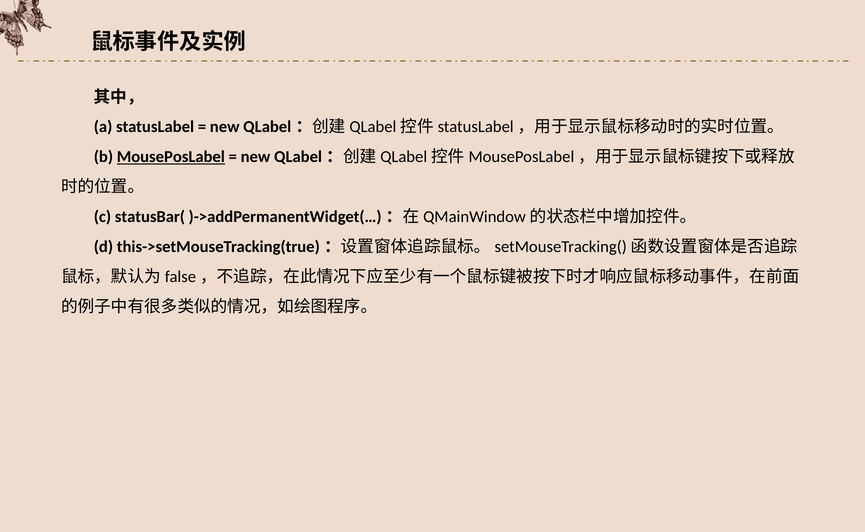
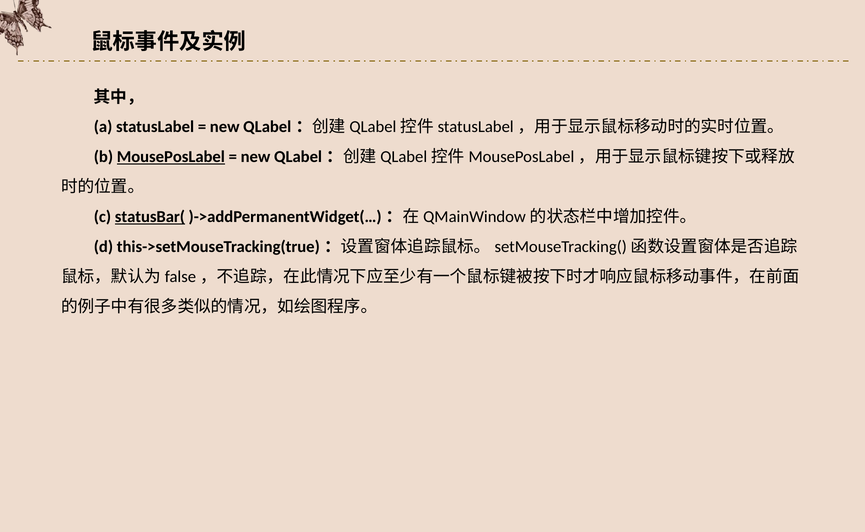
statusBar( underline: none -> present (150, 217)
